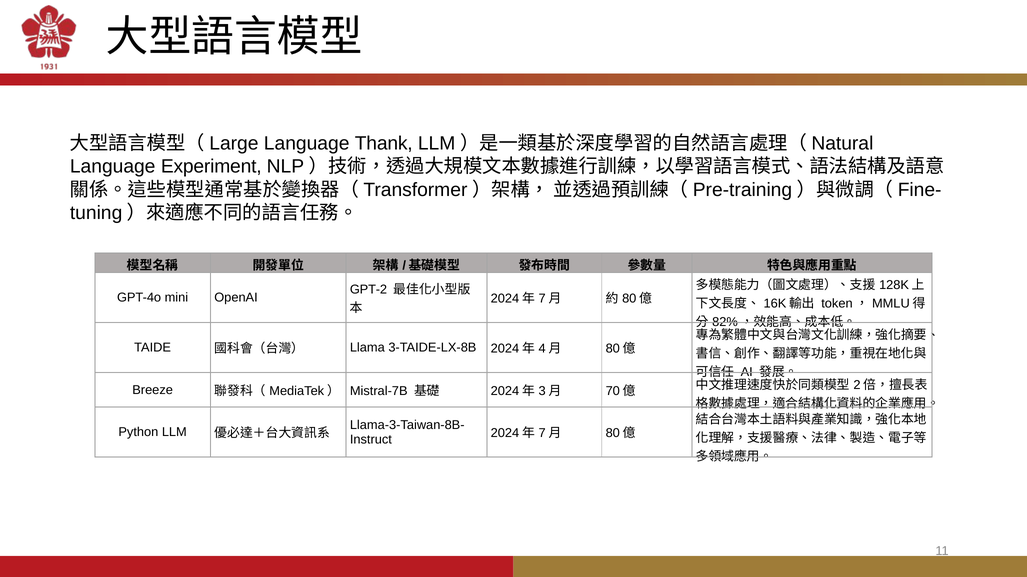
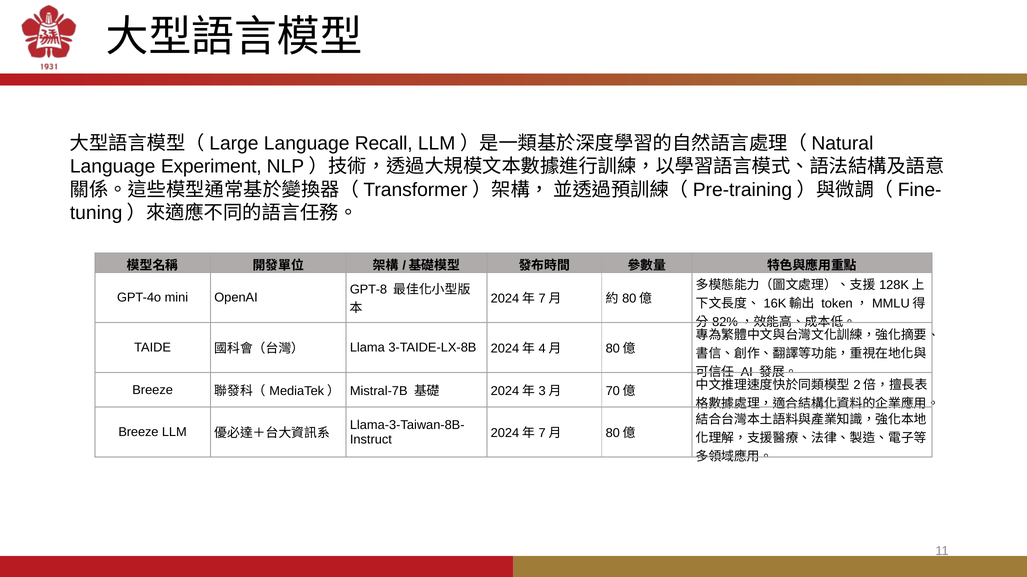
Thank: Thank -> Recall (384, 144)
GPT-2: GPT-2 -> GPT-8 (369, 290)
Python: Python -> Breeze (138, 433)
